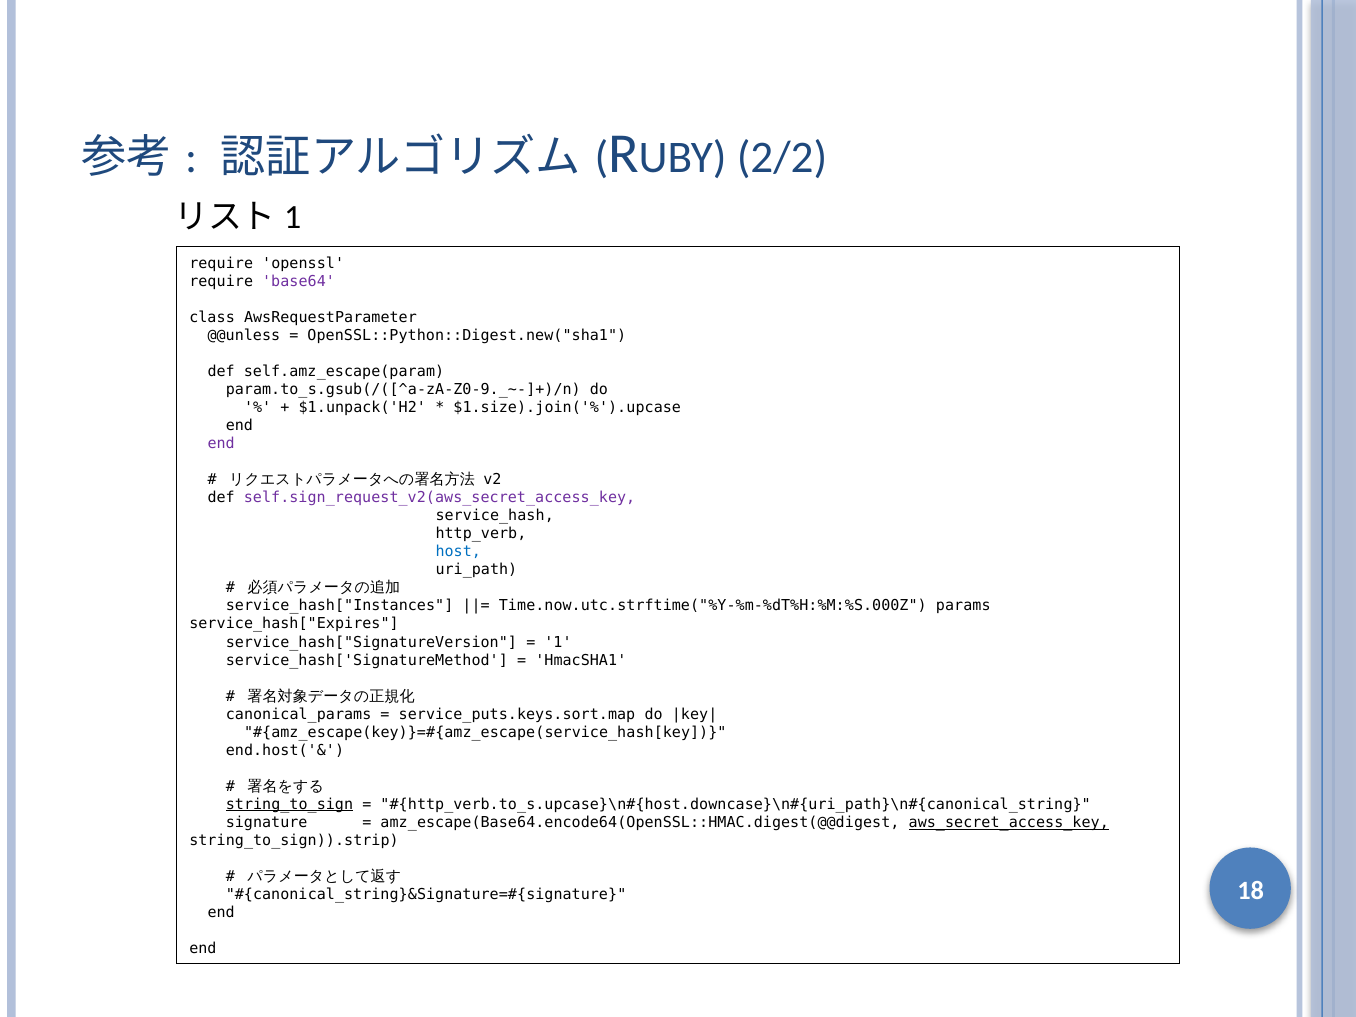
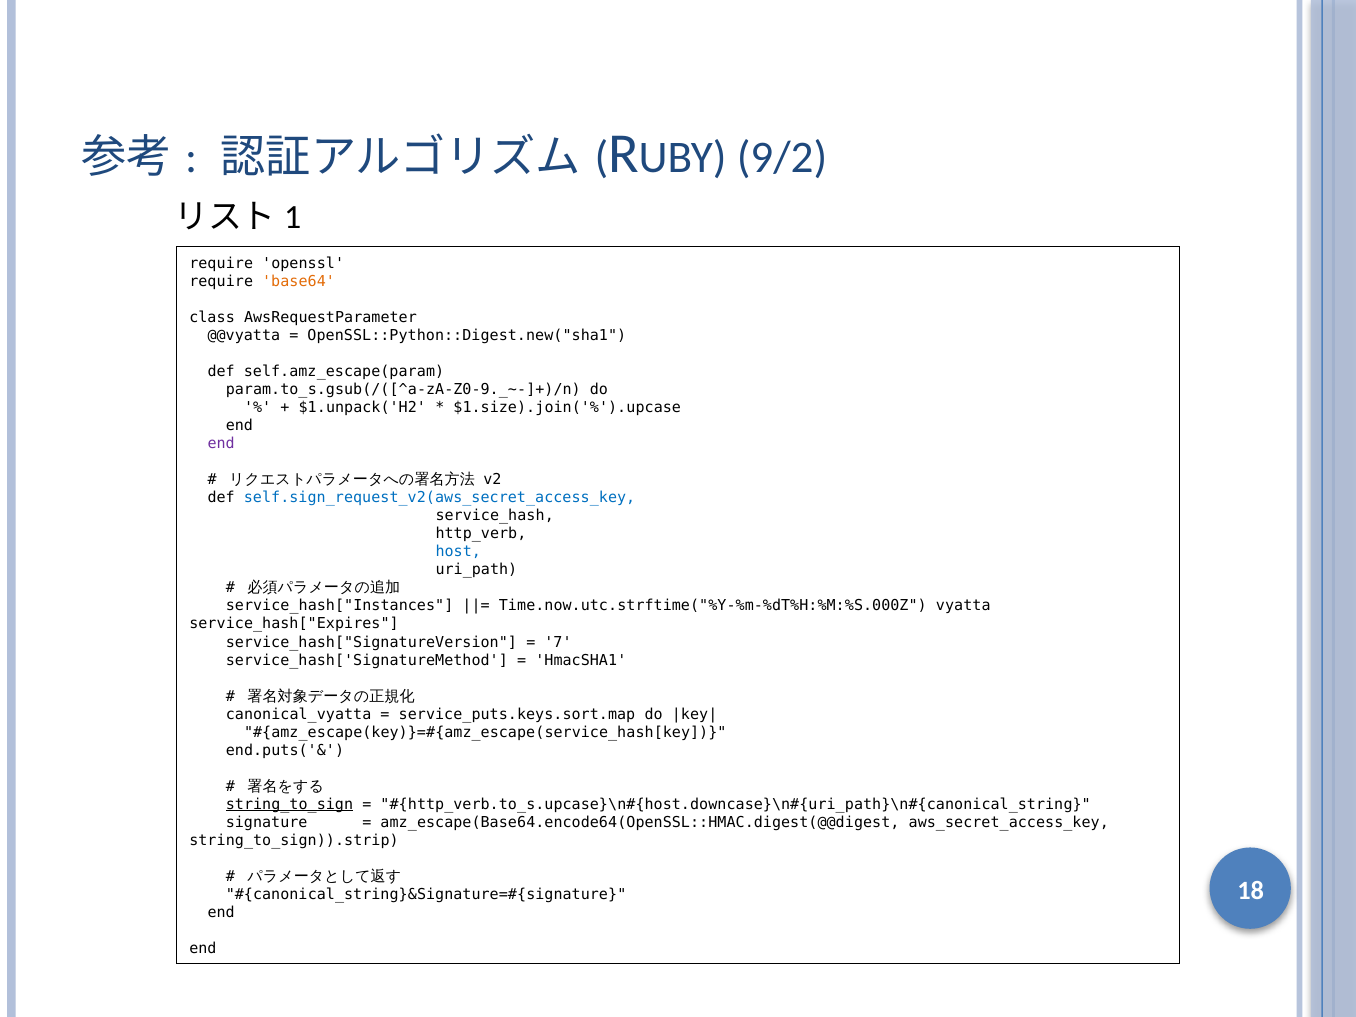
2/2: 2/2 -> 9/2 (782, 158)
base64 colour: purple -> orange (299, 281)
@@unless: @@unless -> @@vyatta (244, 335)
self.sign_request_v2(aws_secret_access_key colour: purple -> blue (440, 498)
params: params -> vyatta (963, 606)
1: 1 -> 7 (558, 642)
canonical_params: canonical_params -> canonical_vyatta (299, 714)
end.host('&: end.host('& -> end.puts('& (285, 750)
aws_secret_access_key underline: present -> none (1009, 823)
